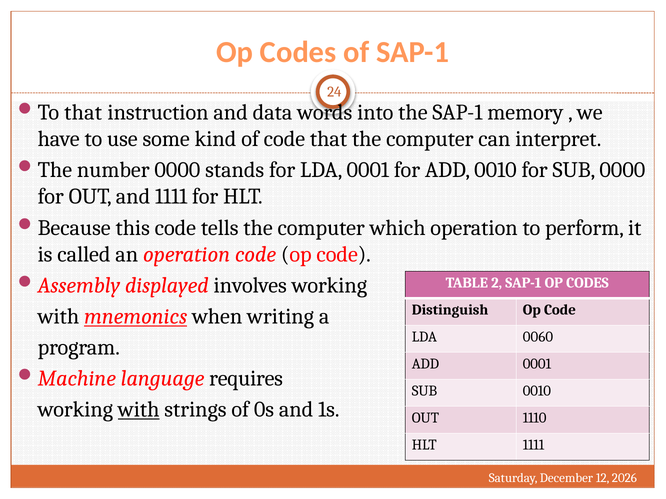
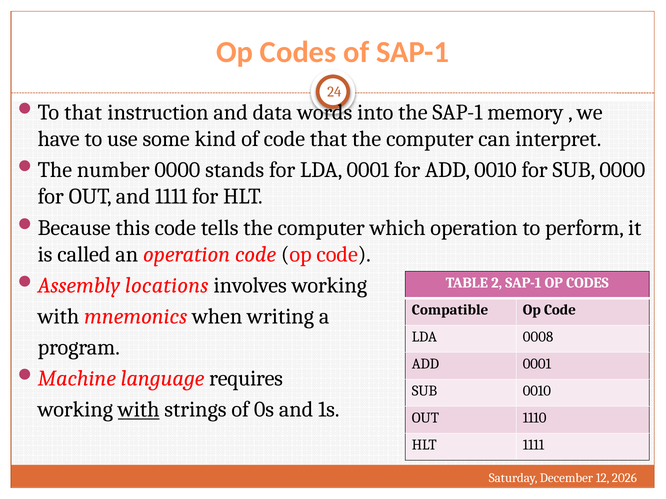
displayed: displayed -> locations (167, 286)
Distinguish: Distinguish -> Compatible (450, 310)
mnemonics underline: present -> none (136, 317)
0060: 0060 -> 0008 (538, 337)
